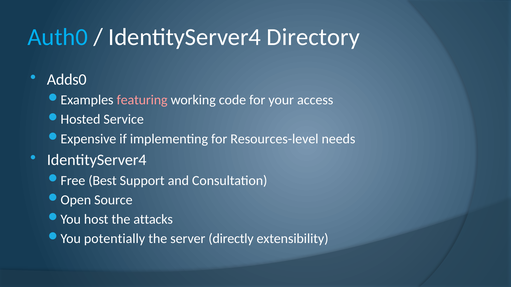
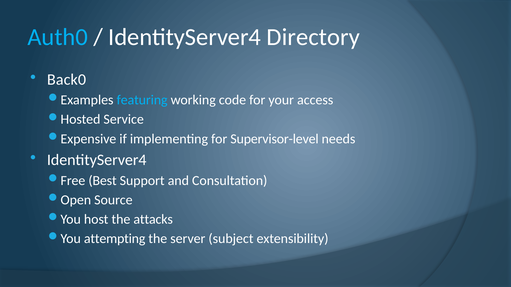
Adds0: Adds0 -> Back0 (67, 80)
featuring colour: pink -> light blue (142, 100)
Resources-level: Resources-level -> Supervisor-level (275, 139)
potentially: potentially -> attempting (115, 239)
directly: directly -> subject (231, 239)
